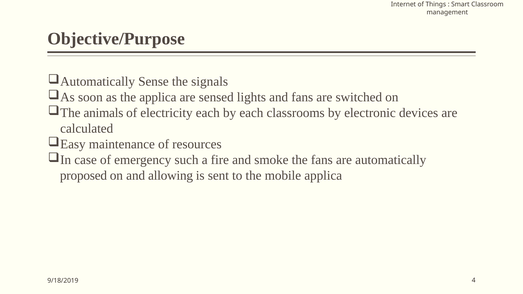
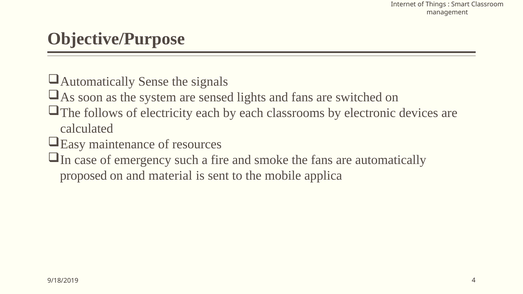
the applica: applica -> system (158, 97)
animals: animals -> follows (103, 113)
allowing: allowing -> material (170, 176)
